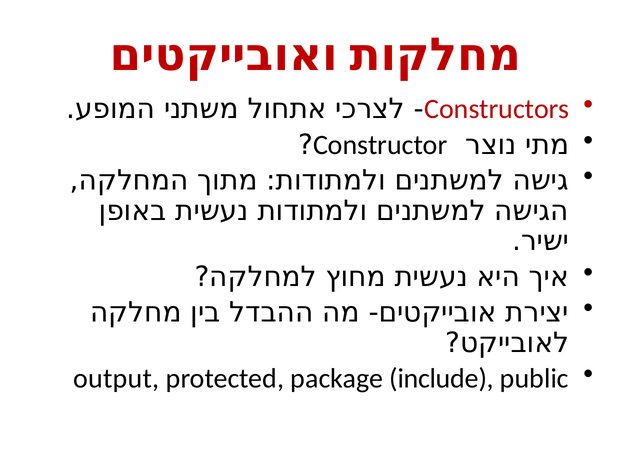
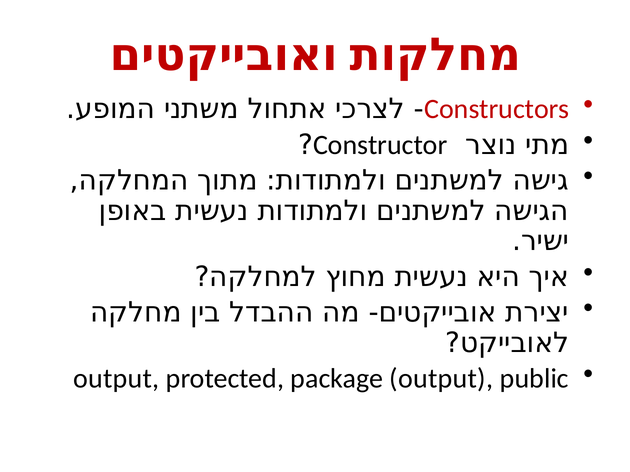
package include: include -> output (441, 379)
